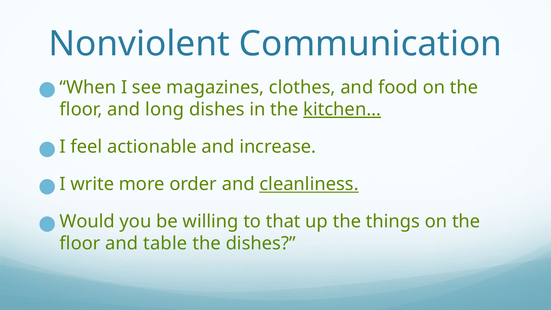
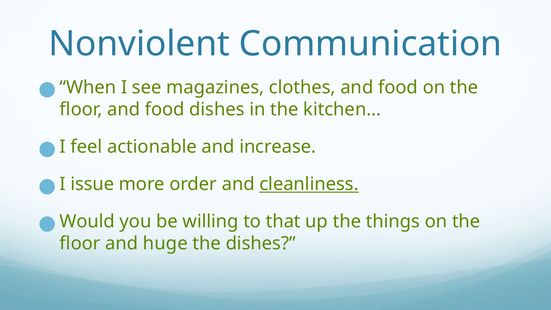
floor and long: long -> food (165, 109)
kitchen… underline: present -> none (342, 109)
write: write -> issue (92, 184)
table: table -> huge (165, 244)
